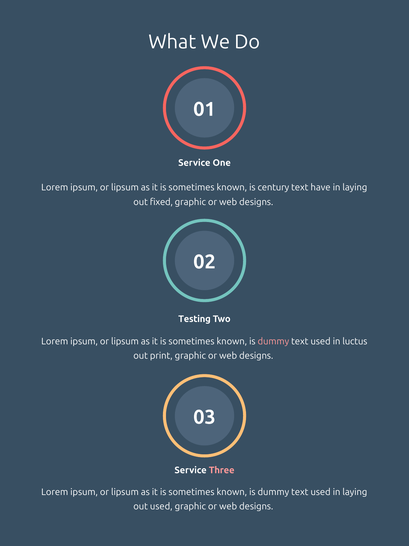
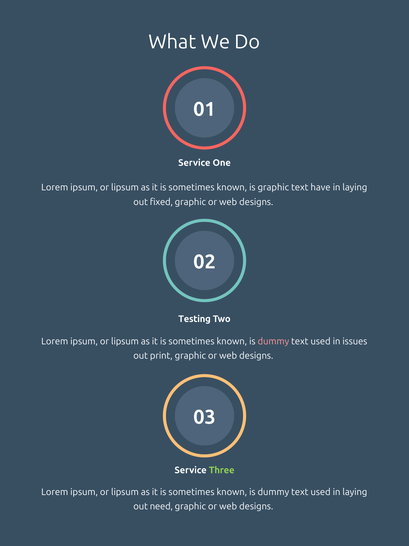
is century: century -> graphic (273, 187)
luctus: luctus -> issues (355, 341)
Three colour: pink -> light green (222, 470)
out used: used -> need (161, 506)
